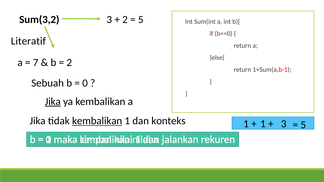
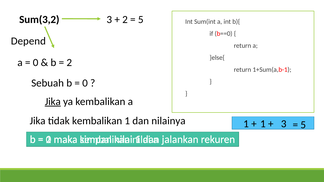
Literatif: Literatif -> Depend (28, 41)
7: 7 -> 0 (36, 63)
kembalikan underline: present -> none (97, 121)
konteks: konteks -> nilainya (168, 121)
